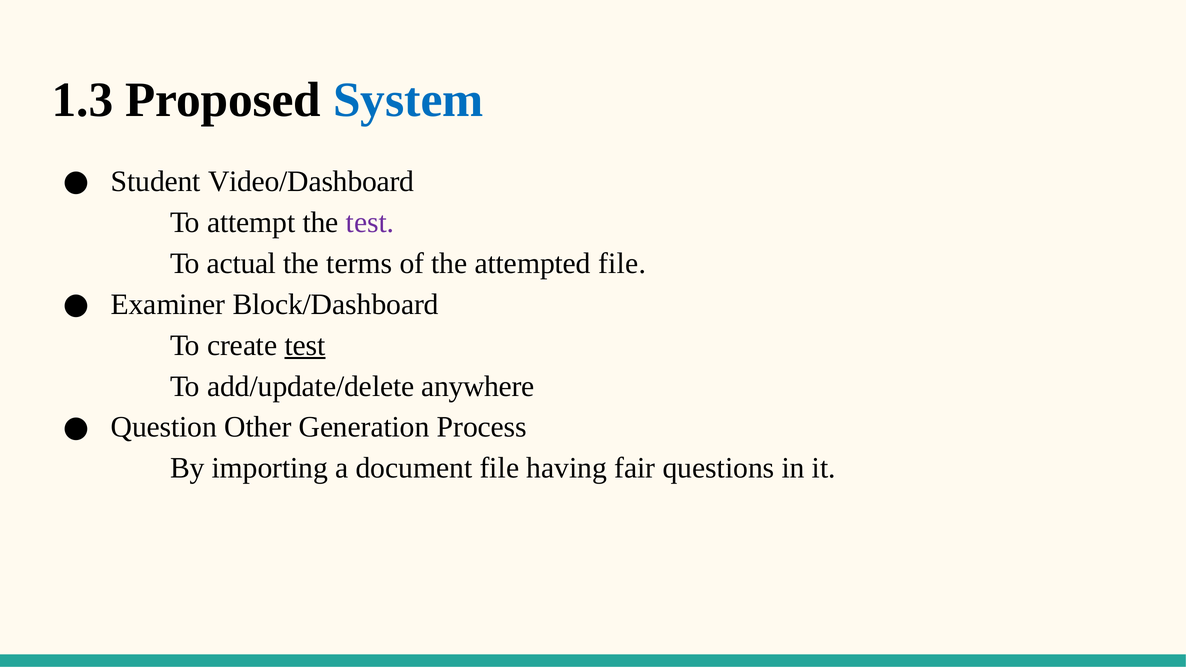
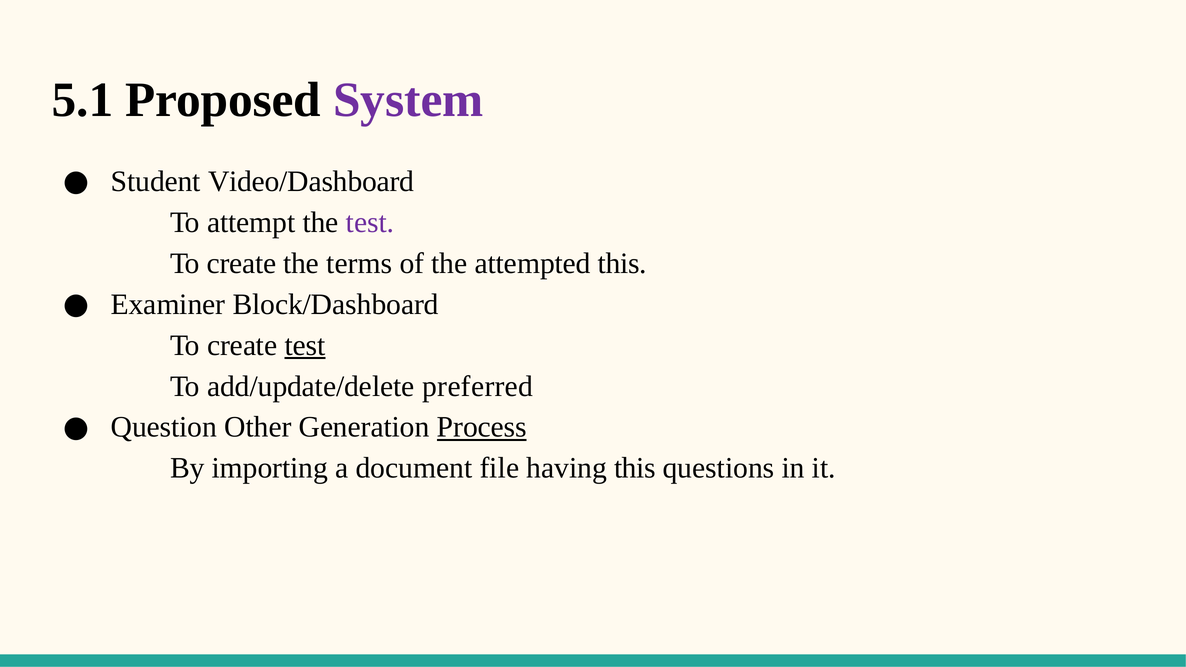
1.3: 1.3 -> 5.1 (82, 100)
System colour: blue -> purple (408, 100)
actual: actual -> create (242, 264)
attempted file: file -> this (622, 264)
anywhere: anywhere -> preferred (478, 386)
Process underline: none -> present (482, 427)
having fair: fair -> this (635, 468)
